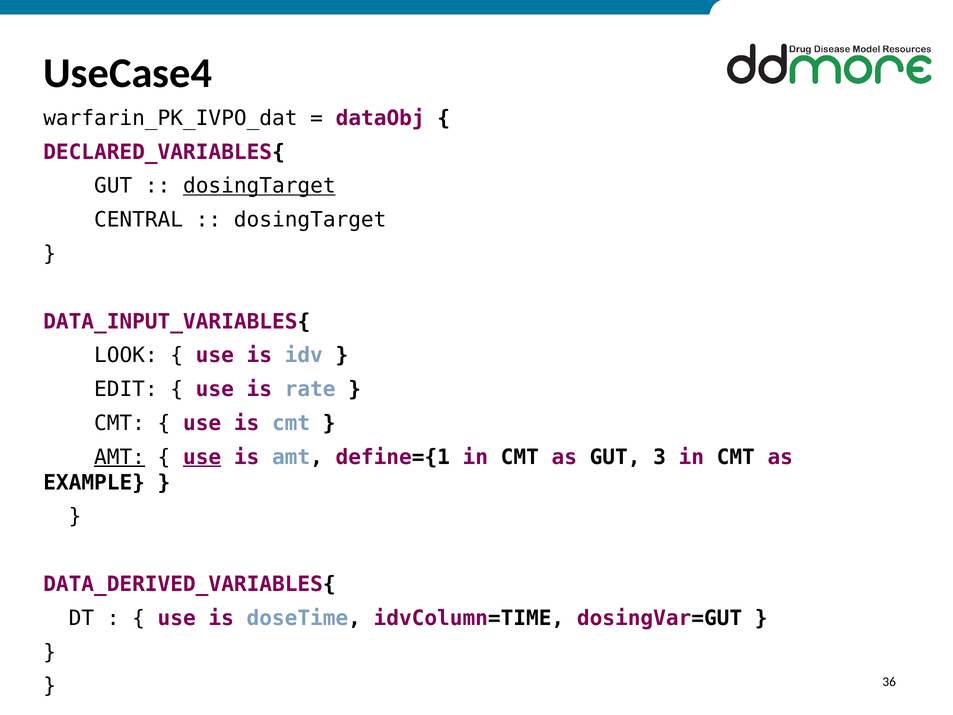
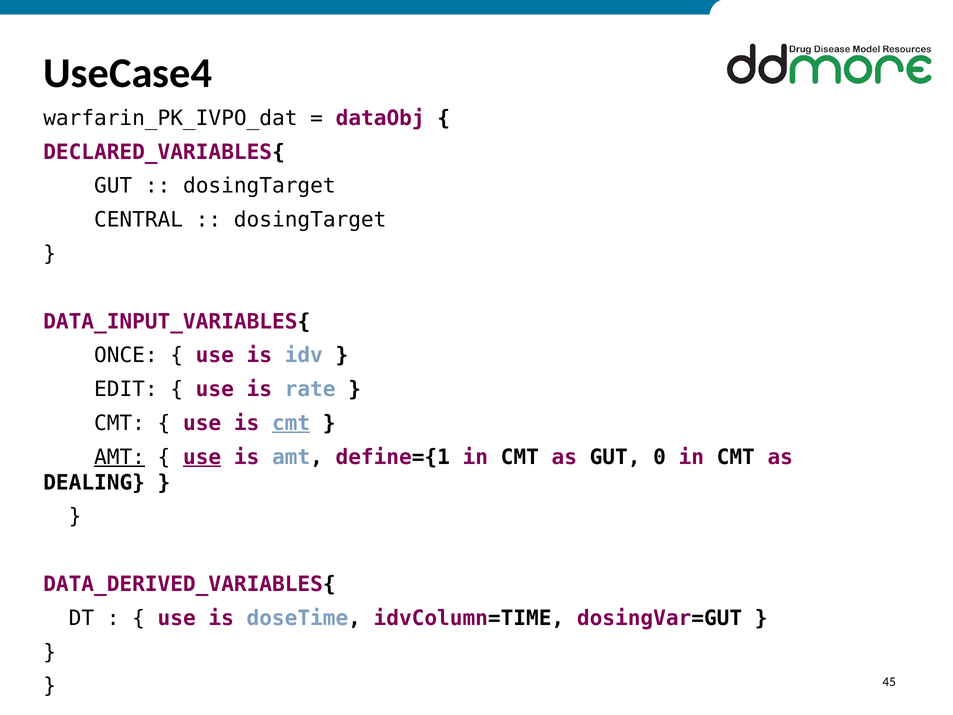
dosingTarget underline: present -> none (259, 186)
LOOK: LOOK -> ONCE (126, 355)
cmt underline: none -> present (291, 423)
3: 3 -> 0 (660, 457)
EXAMPLE: EXAMPLE -> DEALING (94, 482)
36: 36 -> 45 (889, 682)
